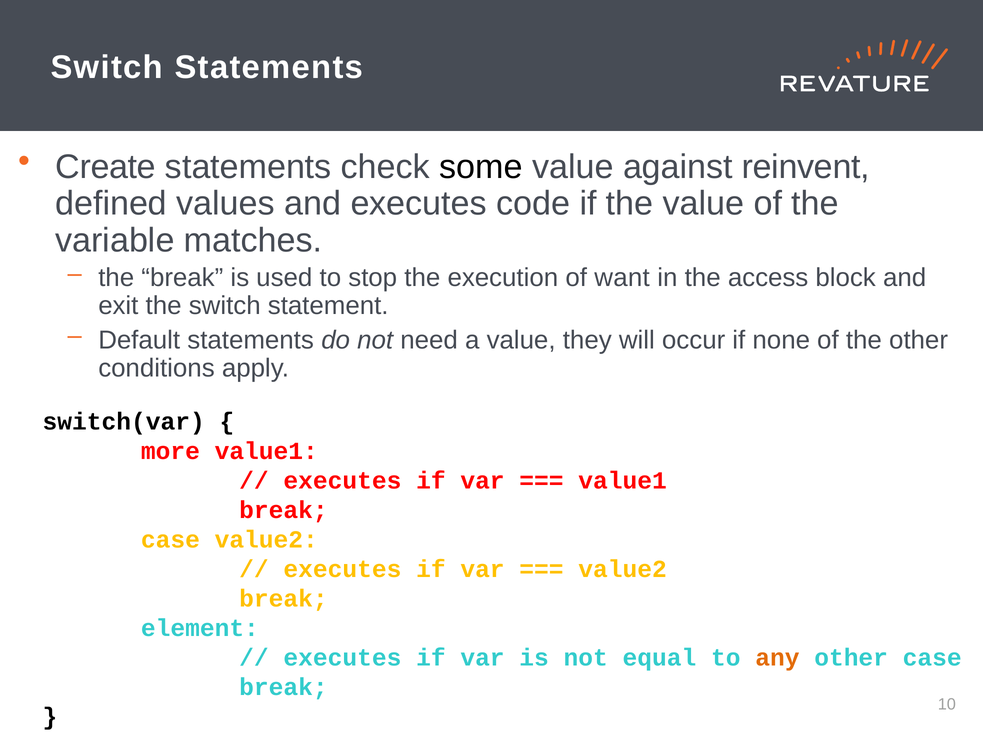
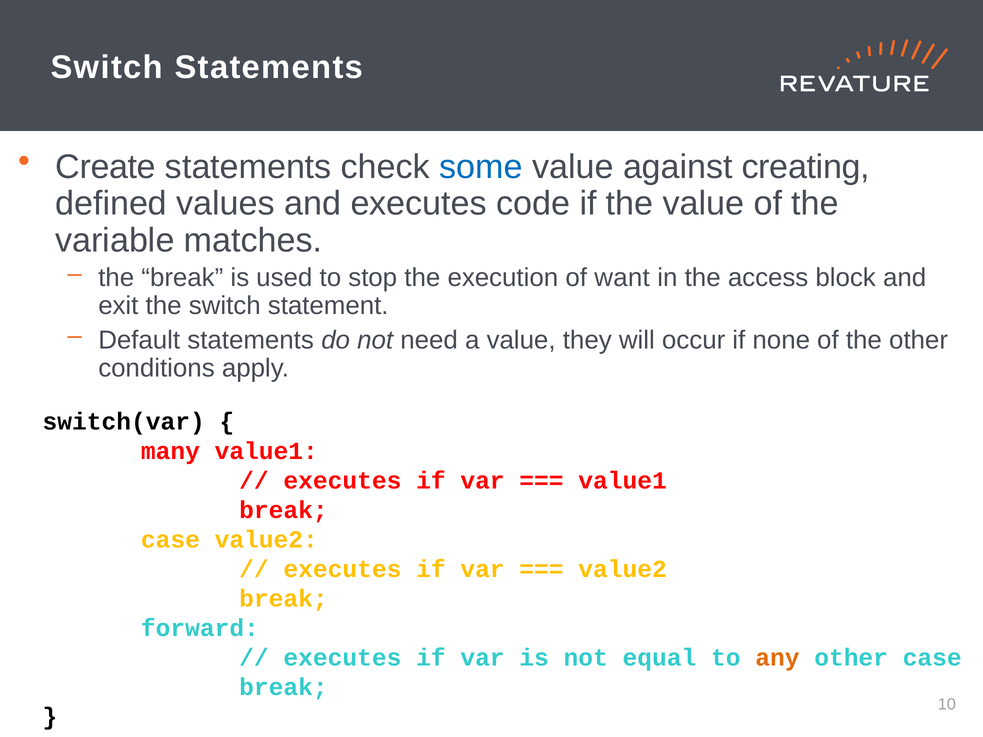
some colour: black -> blue (481, 167)
reinvent: reinvent -> creating (806, 167)
more: more -> many (170, 451)
element: element -> forward (200, 628)
